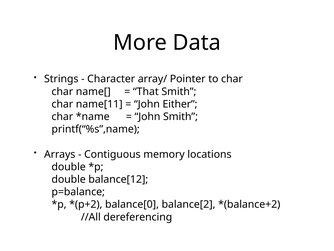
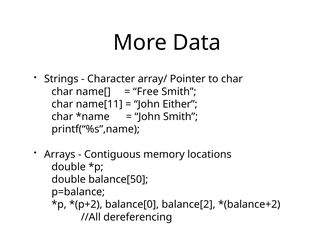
That: That -> Free (146, 91)
balance[12: balance[12 -> balance[50 (118, 179)
